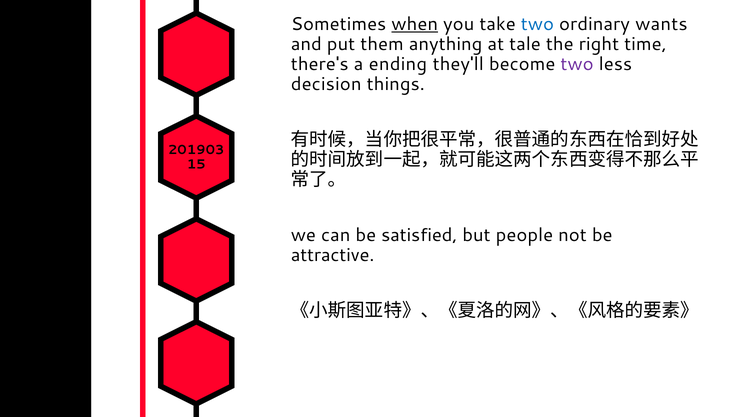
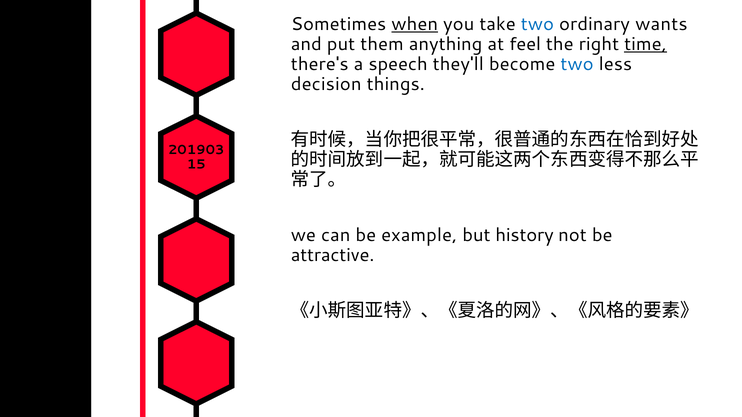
tale: tale -> feel (525, 44)
time underline: none -> present (646, 44)
ending: ending -> speech (398, 64)
two colour: purple -> blue (577, 64)
satisfied: satisfied -> example (419, 235)
people: people -> history (525, 235)
